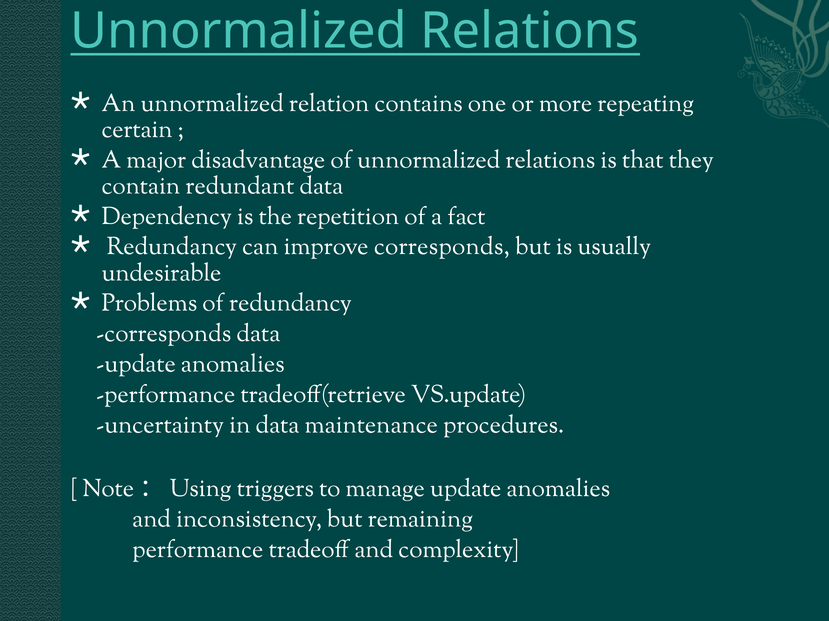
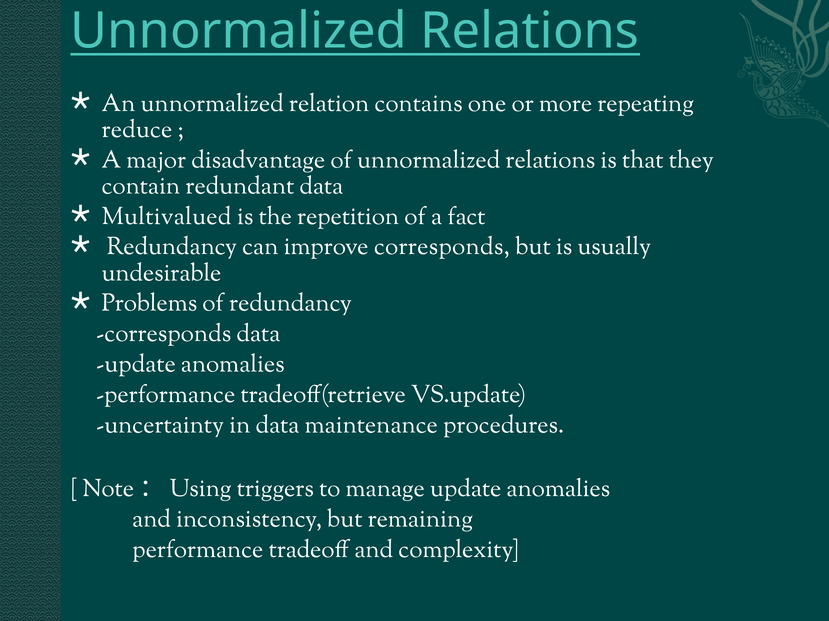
certain: certain -> reduce (137, 129)
Dependency: Dependency -> Multivalued (167, 216)
